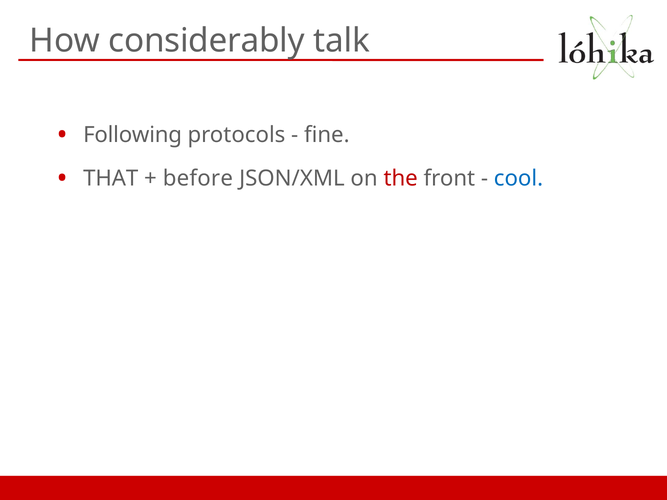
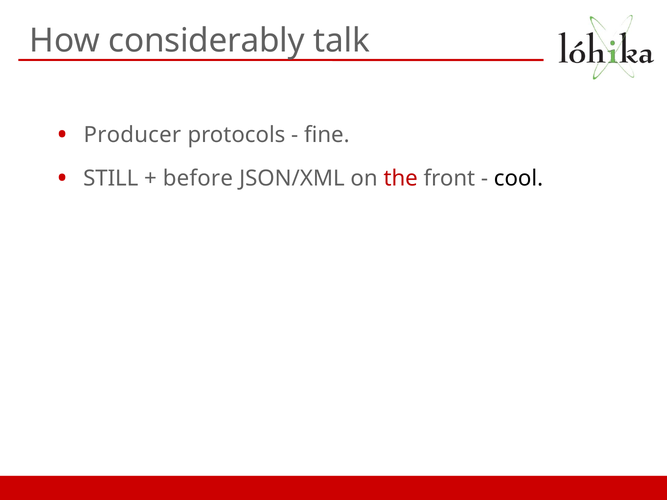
Following: Following -> Producer (132, 135)
THAT: THAT -> STILL (111, 178)
cool colour: blue -> black (518, 178)
